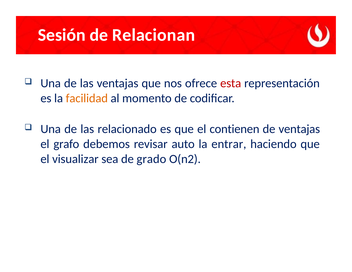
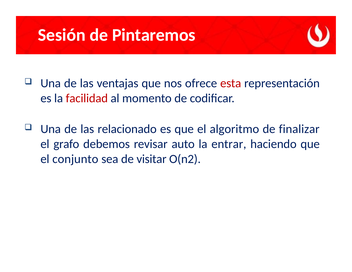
Relacionan: Relacionan -> Pintaremos (154, 35)
facilidad colour: orange -> red (87, 98)
contienen: contienen -> algoritmo (234, 129)
de ventajas: ventajas -> finalizar (299, 129)
visualizar: visualizar -> conjunto (75, 159)
grado: grado -> visitar (152, 159)
